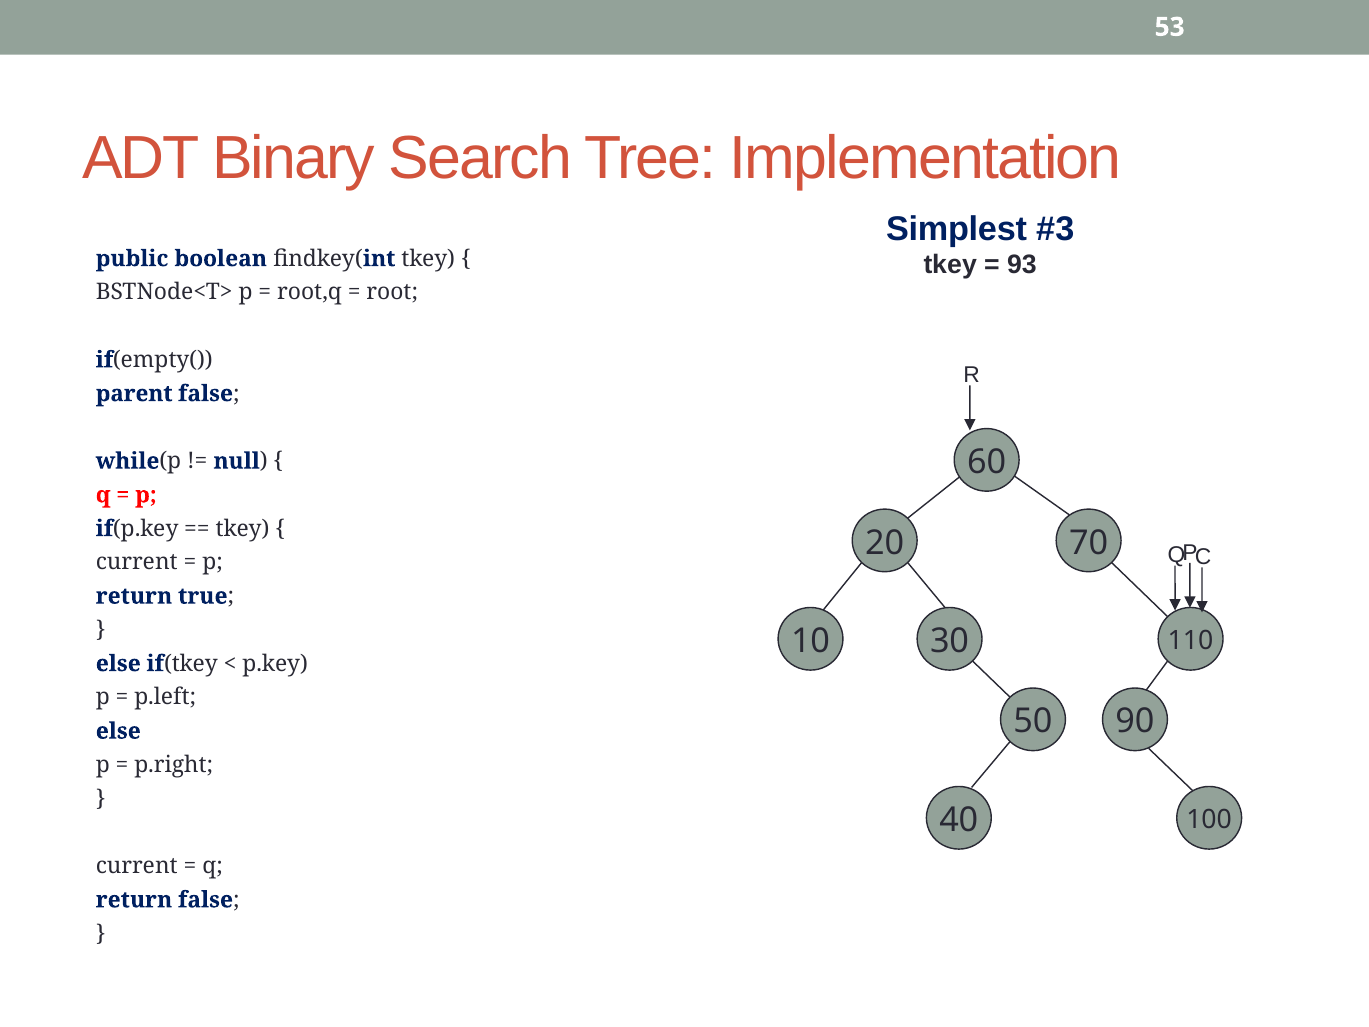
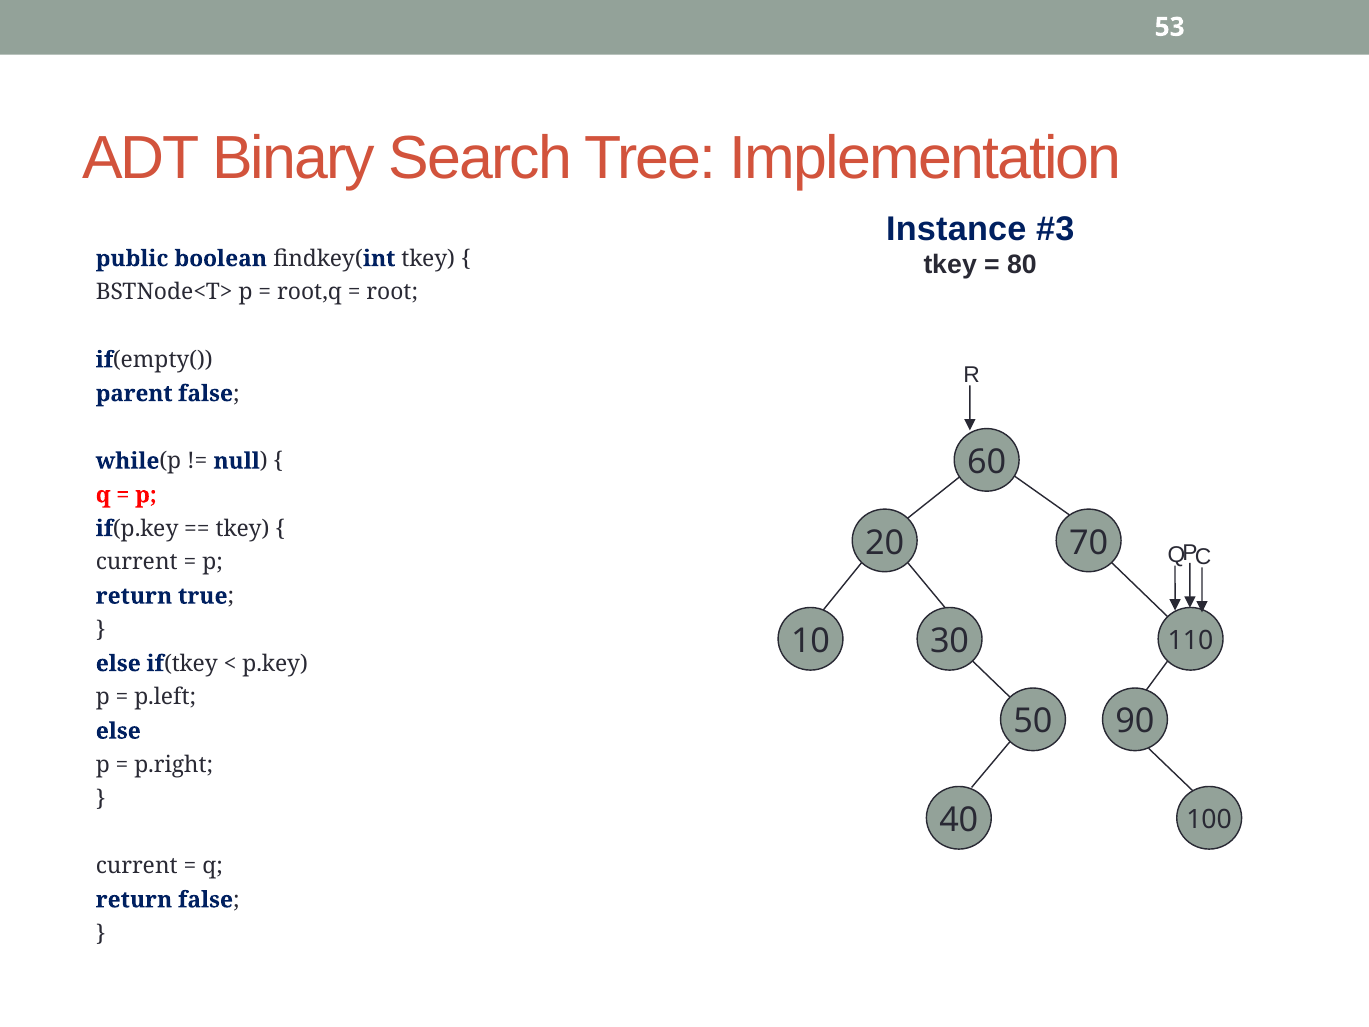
Simplest: Simplest -> Instance (956, 229)
93: 93 -> 80 (1022, 265)
